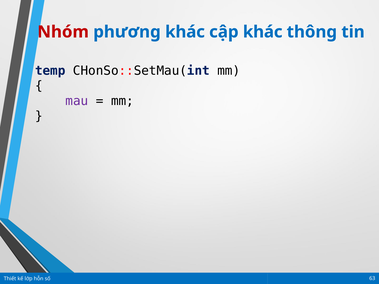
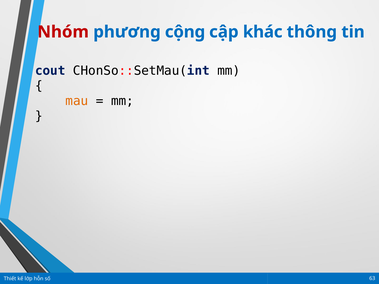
phương khác: khác -> cộng (185, 32)
temp: temp -> cout (50, 71)
mau colour: purple -> orange (77, 101)
